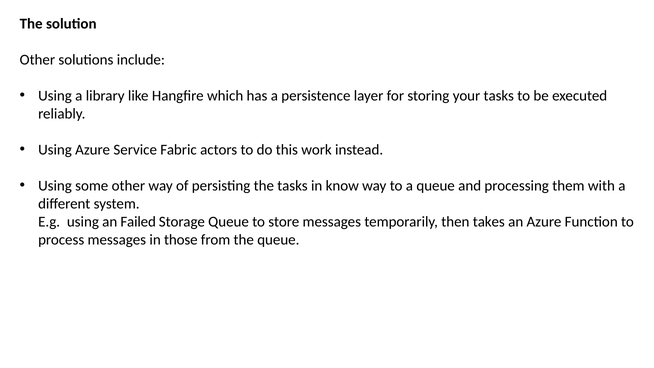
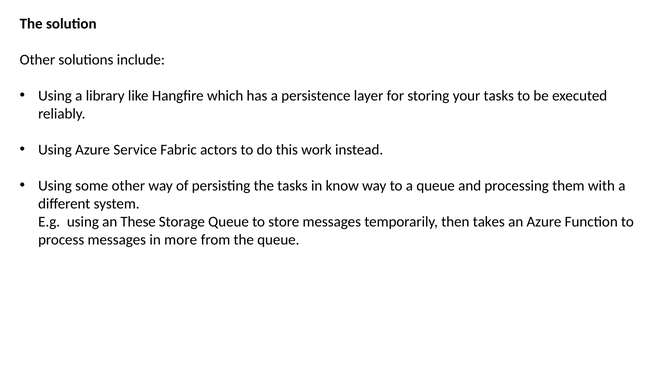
Failed: Failed -> These (138, 222)
those: those -> more (181, 240)
